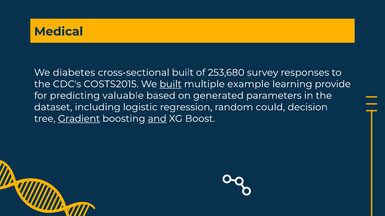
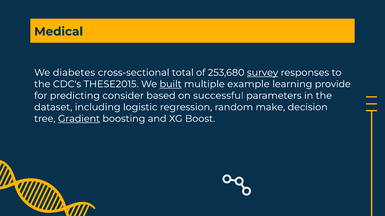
cross-sectional built: built -> total (183, 73)
survey underline: none -> present (263, 73)
COSTS2015: COSTS2015 -> THESE2015 (111, 84)
valuable: valuable -> consider (123, 96)
generated: generated -> successful (218, 96)
could: could -> make (270, 107)
and underline: present -> none (157, 119)
